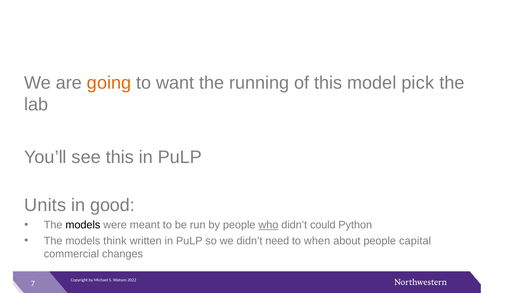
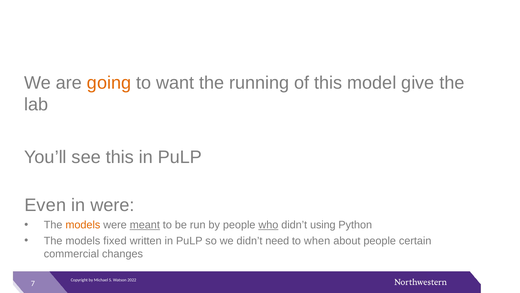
pick: pick -> give (418, 83)
Units: Units -> Even (45, 205)
in good: good -> were (112, 205)
models colour: black -> orange (83, 225)
meant underline: none -> present (145, 225)
could: could -> using (323, 225)
think: think -> fixed (115, 240)
capital: capital -> certain (415, 240)
